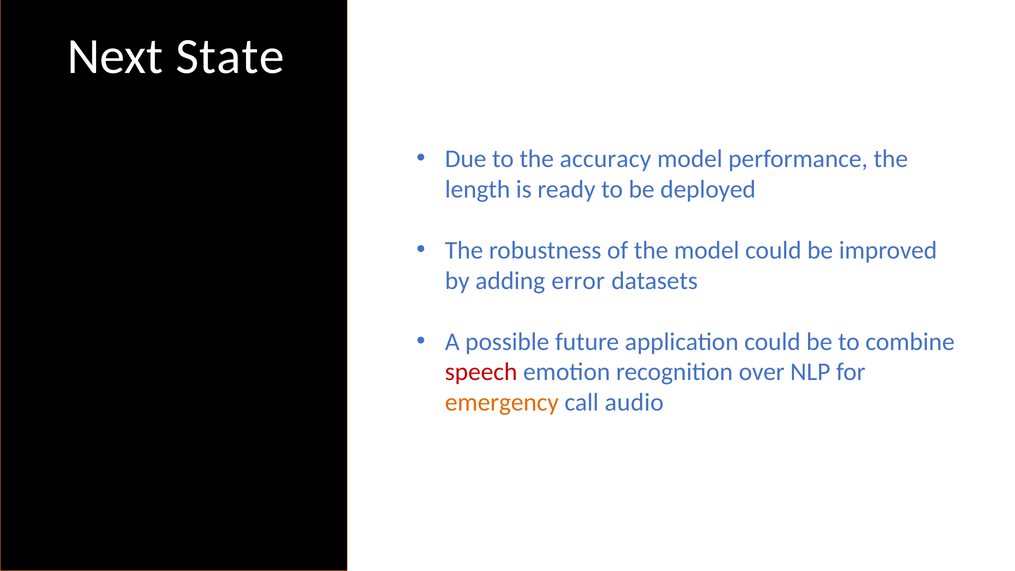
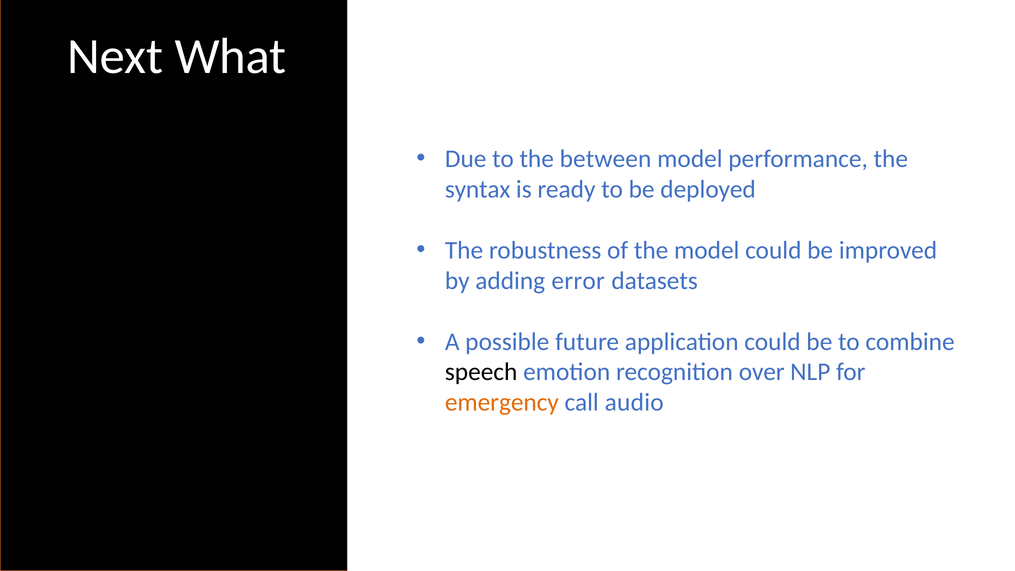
State: State -> What (231, 56)
accuracy: accuracy -> between (606, 159)
length: length -> syntax (478, 189)
speech colour: red -> black (481, 372)
